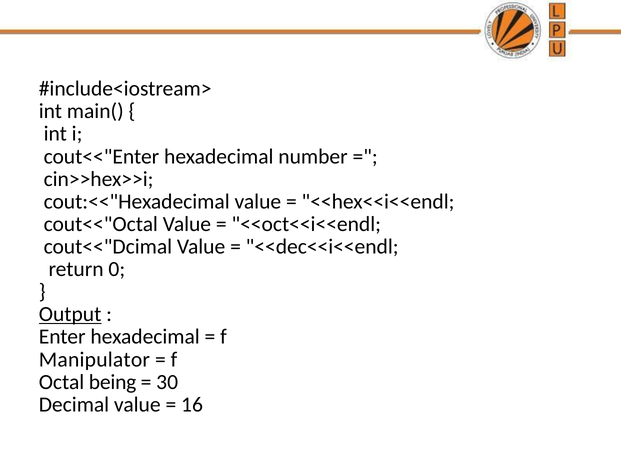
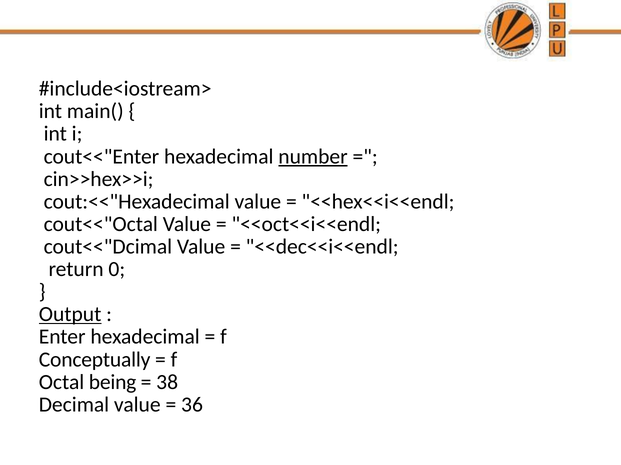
number underline: none -> present (313, 157)
Manipulator: Manipulator -> Conceptually (95, 360)
30: 30 -> 38 (167, 383)
16: 16 -> 36 (192, 405)
